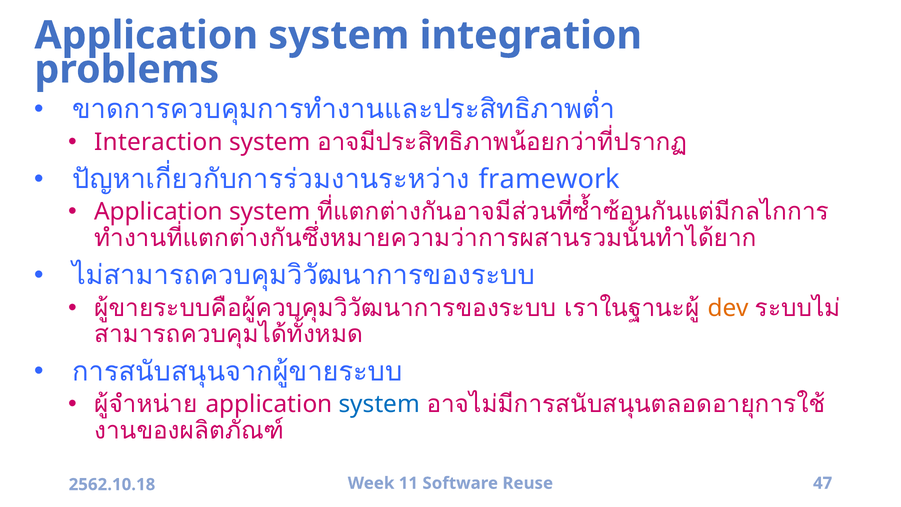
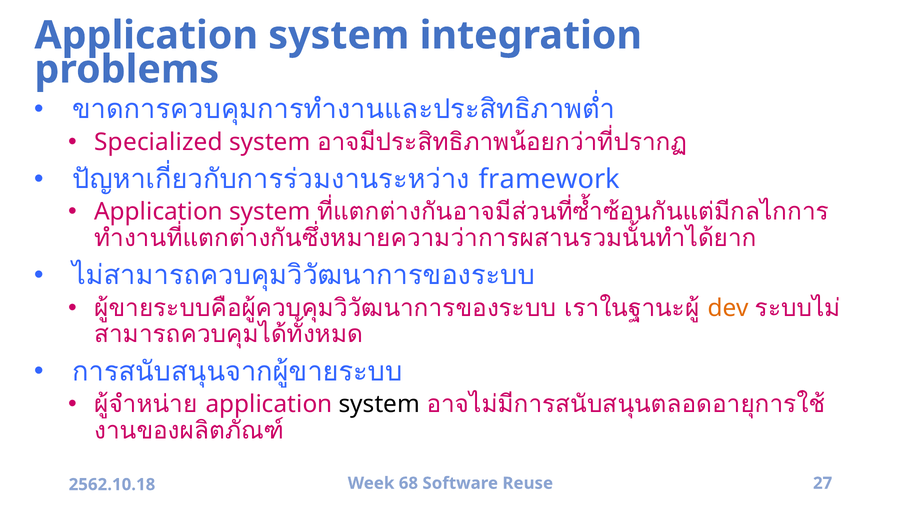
Interaction: Interaction -> Specialized (159, 142)
system colour: blue -> black (379, 404)
11: 11 -> 68 (408, 483)
47: 47 -> 27 (823, 483)
